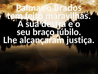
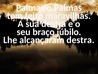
o Brados: Brados -> Palmas (68, 8)
alcançaram justiça: justiça -> destra (80, 40)
